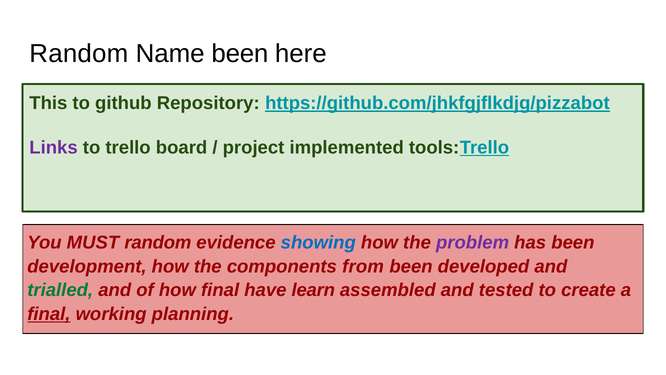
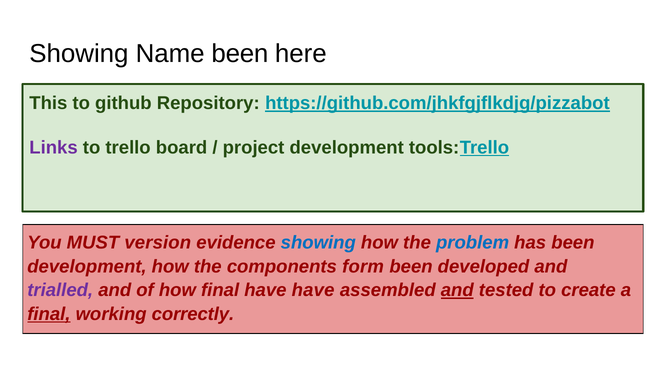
Random: Random -> Showing (79, 54)
project implemented: implemented -> development (347, 147)
MUST random: random -> version (158, 243)
problem colour: purple -> blue (473, 243)
from: from -> form (363, 266)
trialled colour: green -> purple (60, 290)
have learn: learn -> have (313, 290)
and underline: none -> present (457, 290)
planning: planning -> correctly (193, 314)
